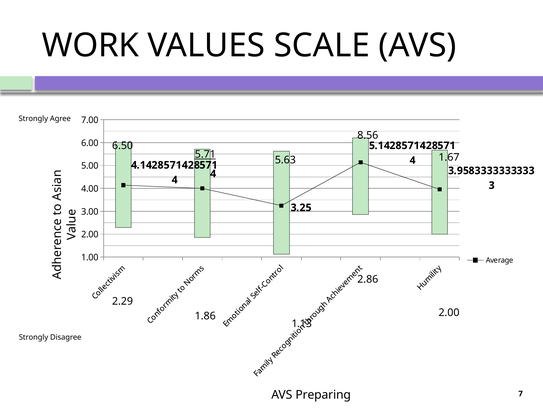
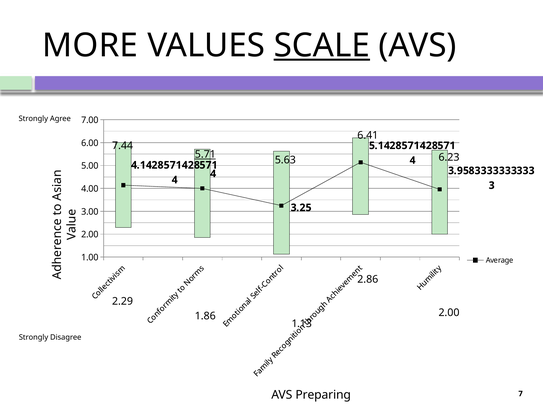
WORK: WORK -> MORE (90, 45)
SCALE underline: none -> present (322, 45)
8.56: 8.56 -> 6.41 (368, 135)
6.50: 6.50 -> 7.44 (123, 145)
1.67: 1.67 -> 6.23 (449, 157)
